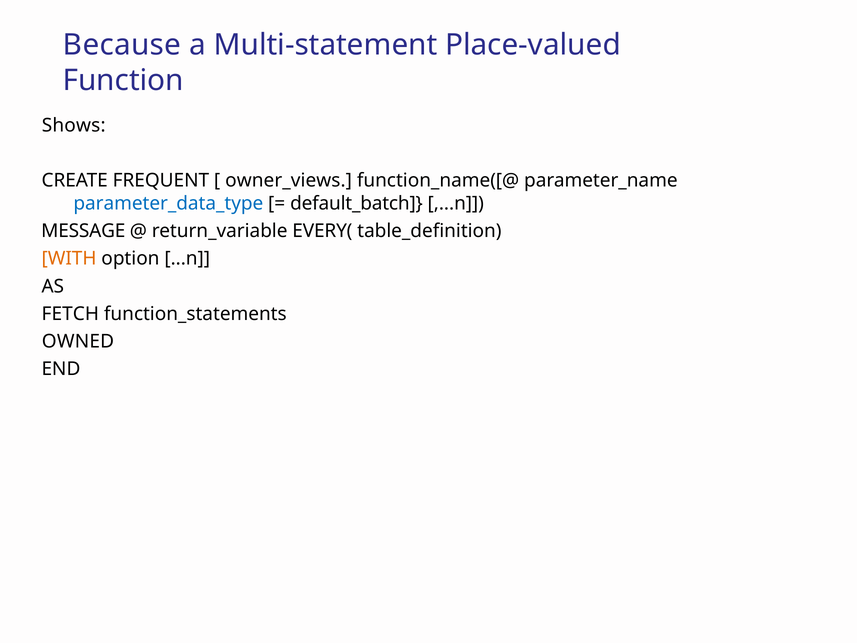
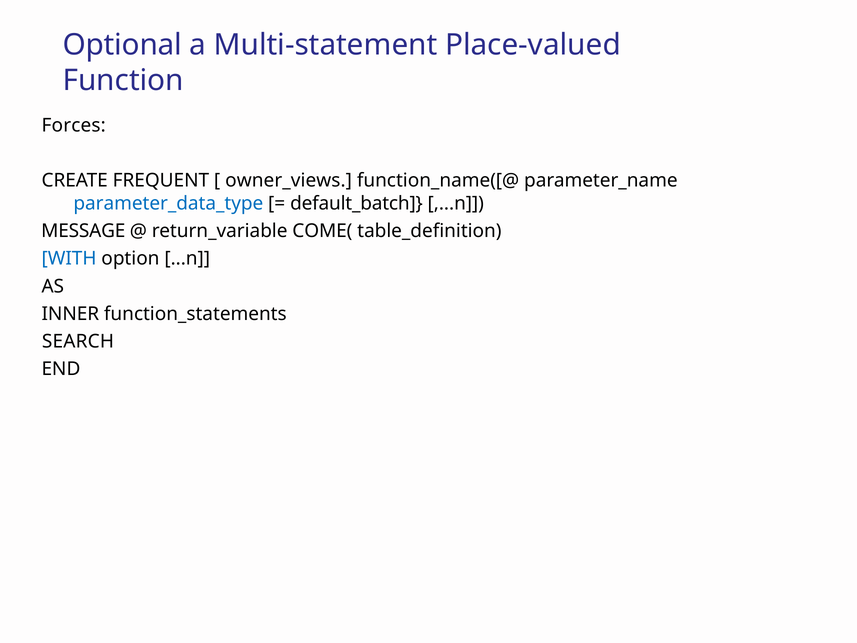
Because: Because -> Optional (122, 45)
Shows: Shows -> Forces (74, 125)
EVERY(: EVERY( -> COME( (322, 231)
WITH colour: orange -> blue (69, 259)
FETCH: FETCH -> INNER (70, 314)
OWNED: OWNED -> SEARCH (78, 341)
